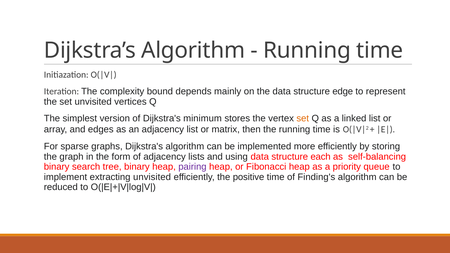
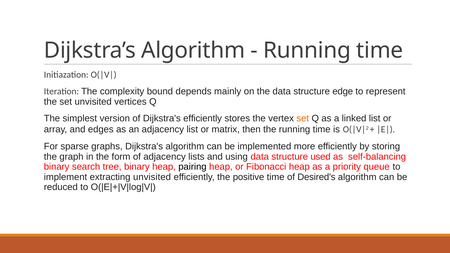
Dijkstra's minimum: minimum -> efficiently (203, 118)
each: each -> used (321, 157)
pairing colour: purple -> black (192, 167)
Finding's: Finding's -> Desired's (316, 177)
